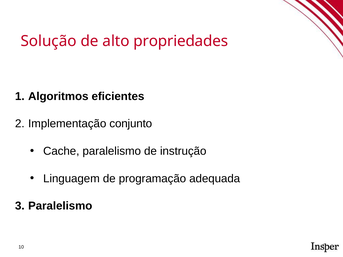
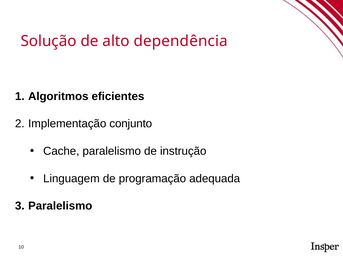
propriedades: propriedades -> dependência (181, 41)
